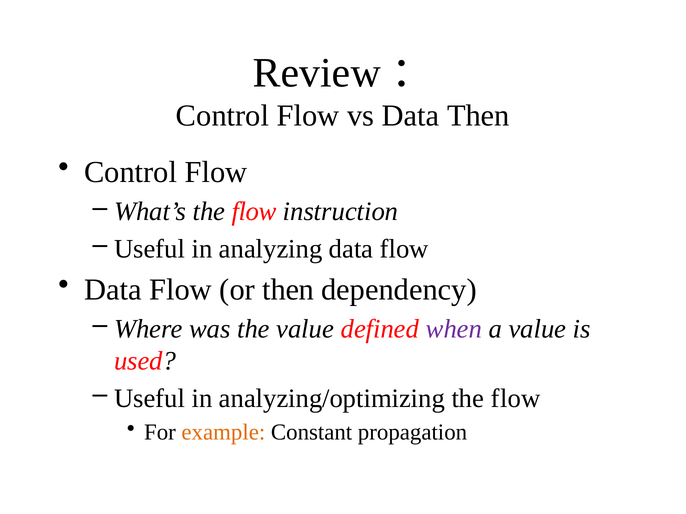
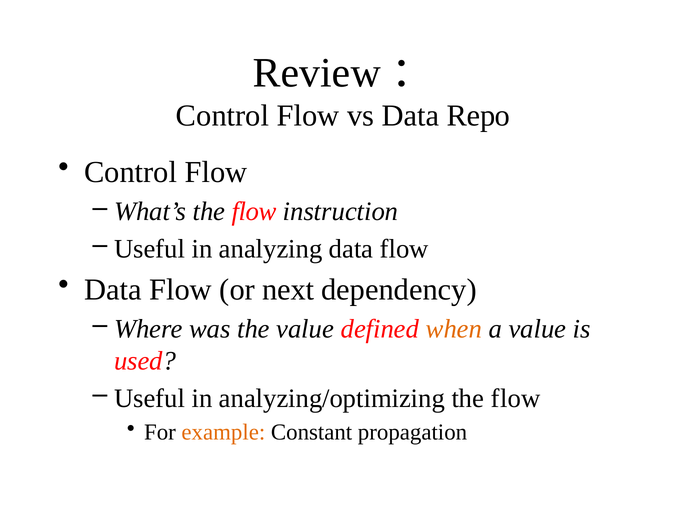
Data Then: Then -> Repo (479, 116)
or then: then -> next (288, 290)
when colour: purple -> orange (454, 329)
